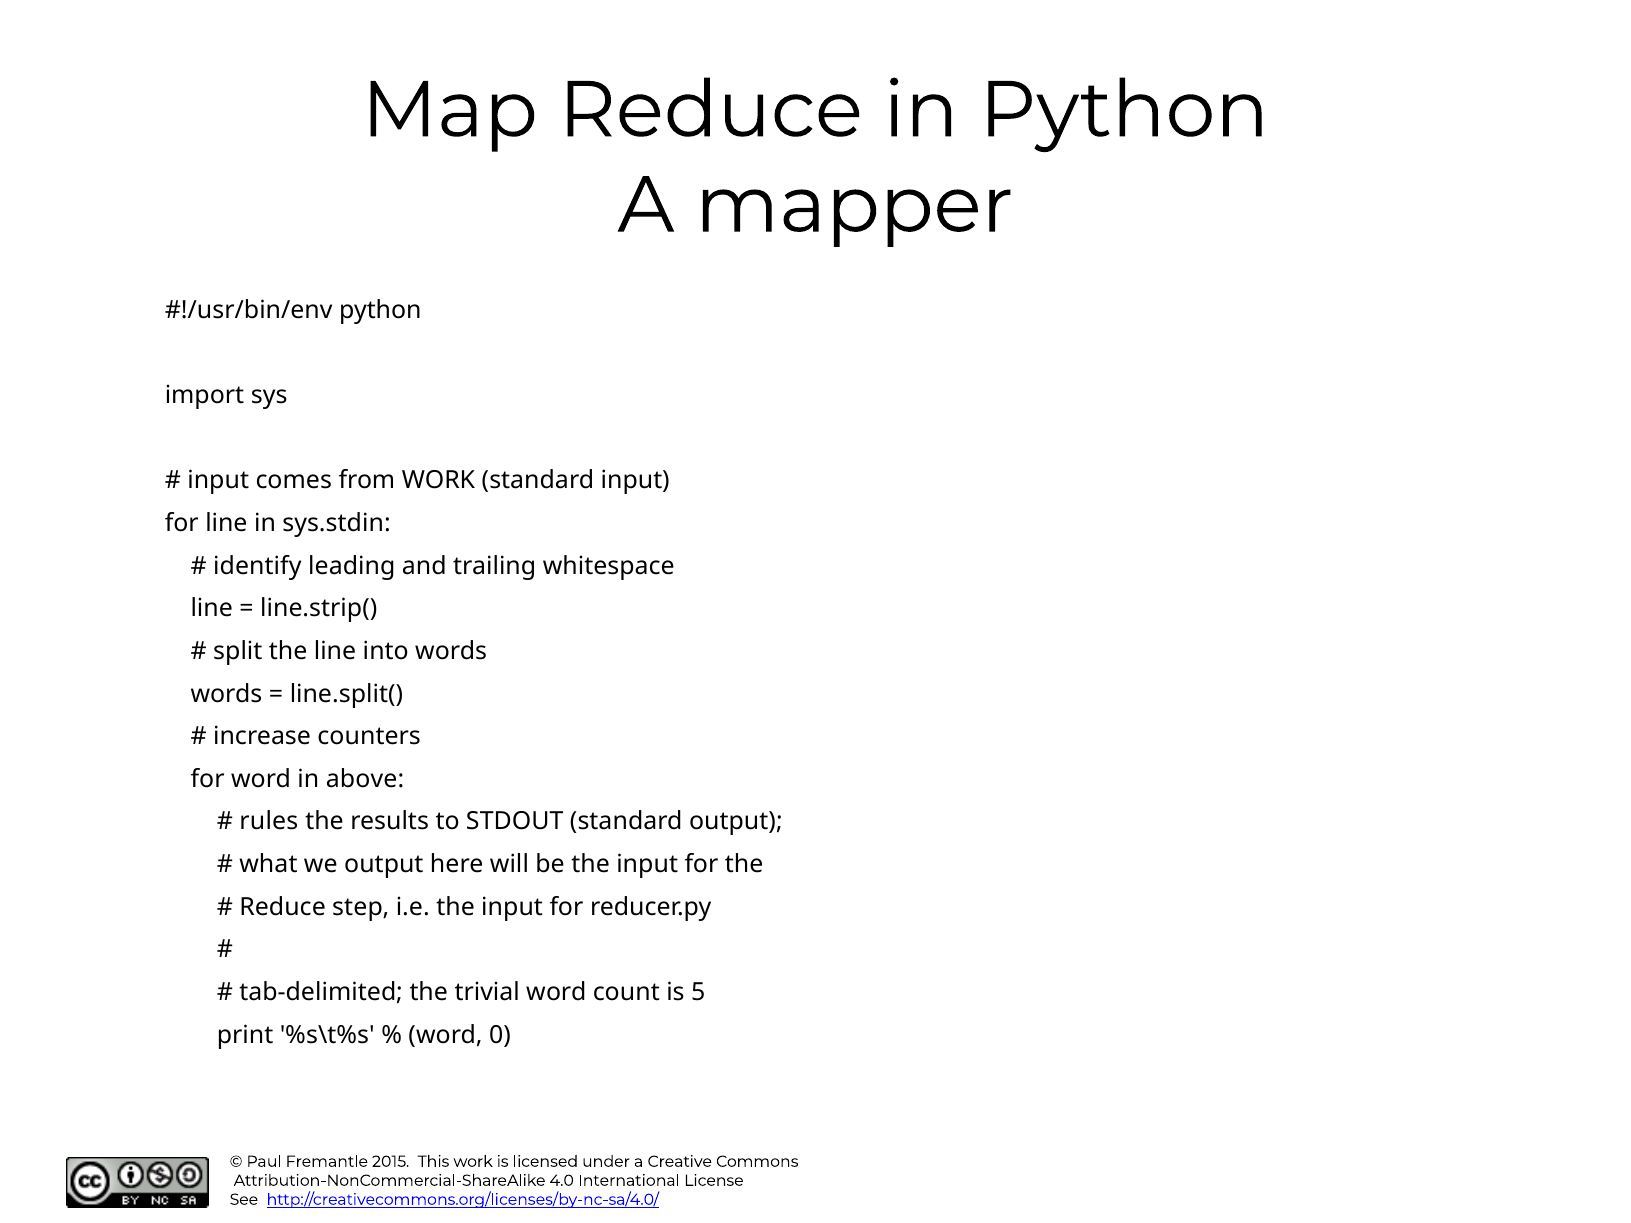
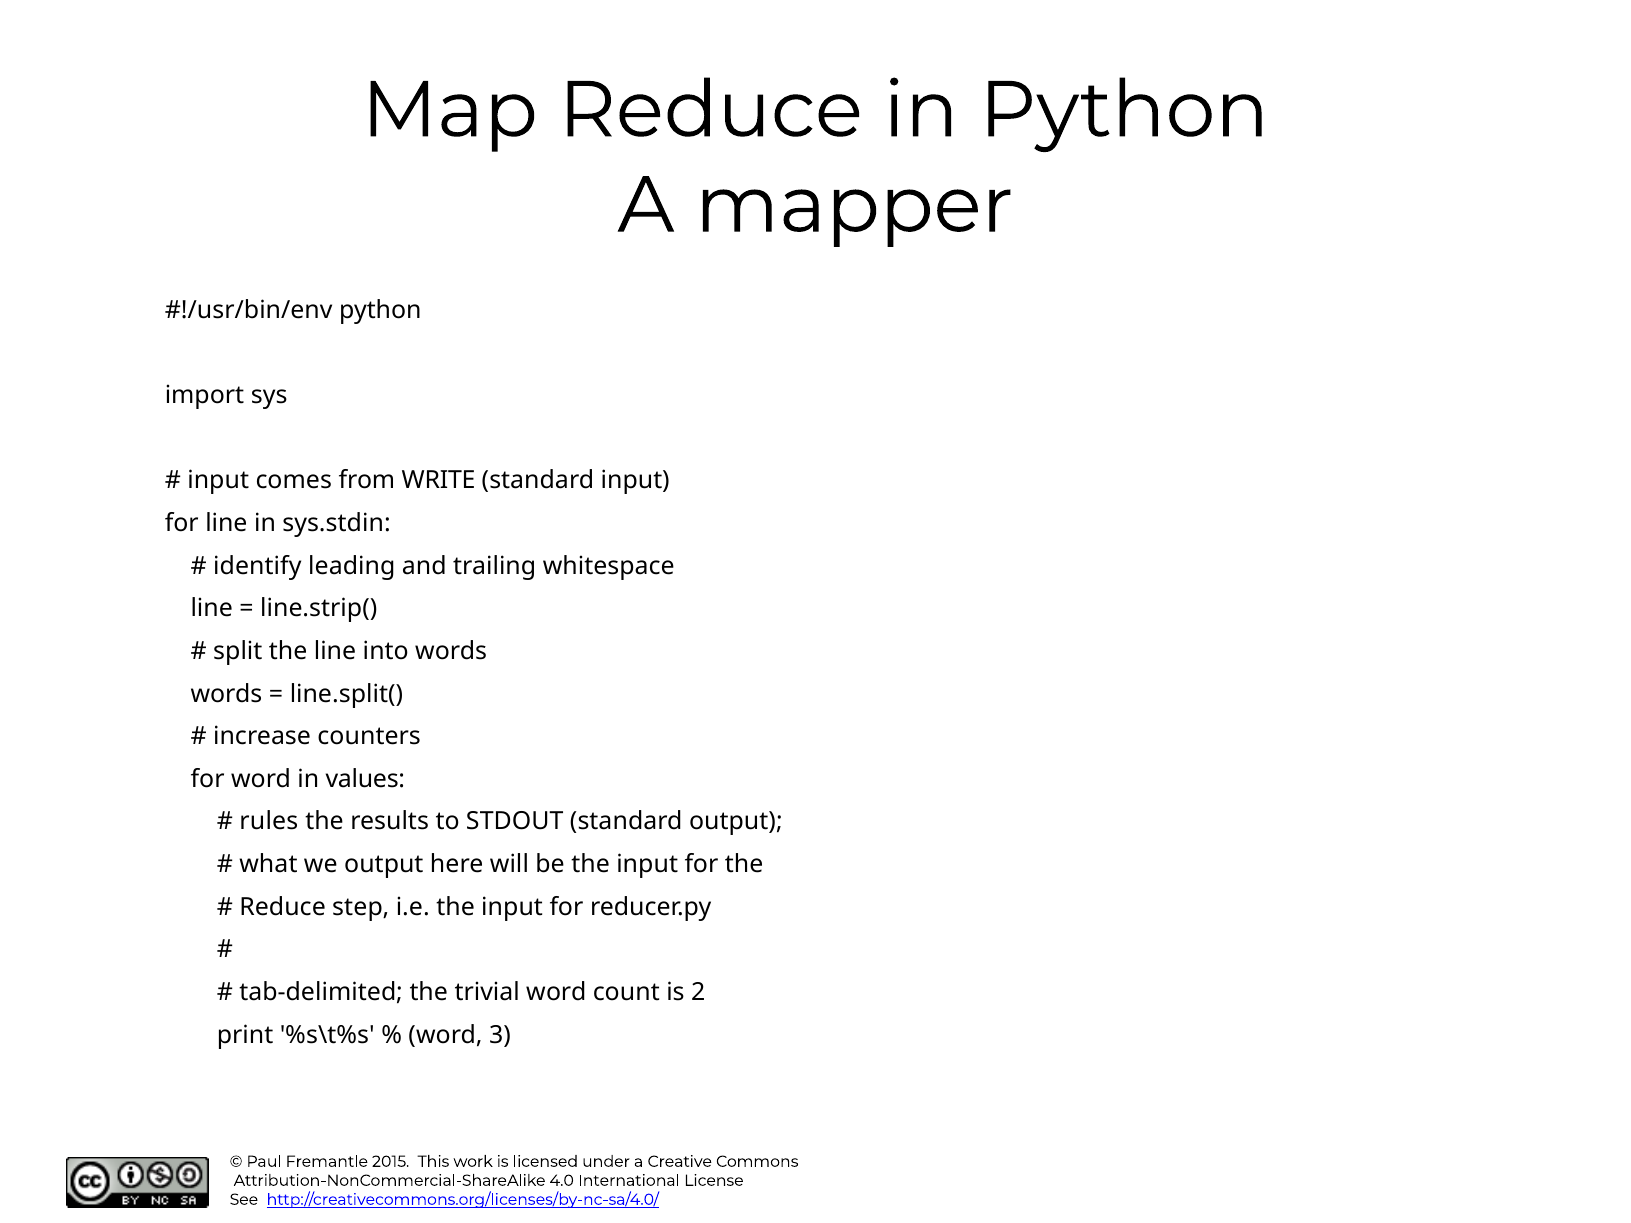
from WORK: WORK -> WRITE (439, 481)
above: above -> values (365, 779)
5: 5 -> 2 (698, 992)
0: 0 -> 3 (500, 1035)
